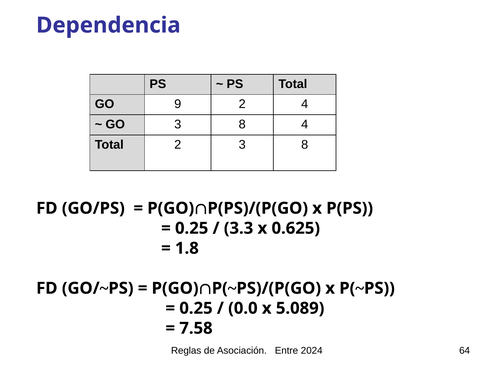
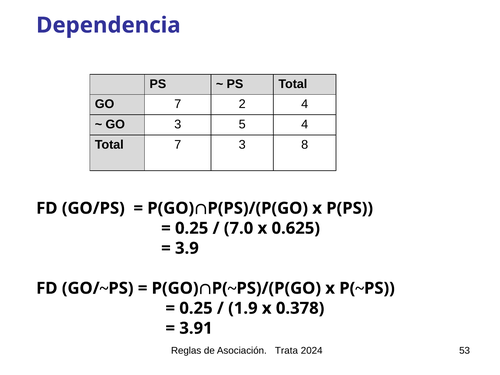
GO 9: 9 -> 7 (178, 104)
GO 3 8: 8 -> 5 (242, 124)
Total 2: 2 -> 7 (178, 145)
3.3: 3.3 -> 7.0 (239, 228)
1.8: 1.8 -> 3.9 (187, 248)
0.0: 0.0 -> 1.9 (243, 308)
5.089: 5.089 -> 0.378 (300, 308)
7.58: 7.58 -> 3.91 (196, 328)
Entre: Entre -> Trata (286, 351)
64: 64 -> 53 (465, 351)
